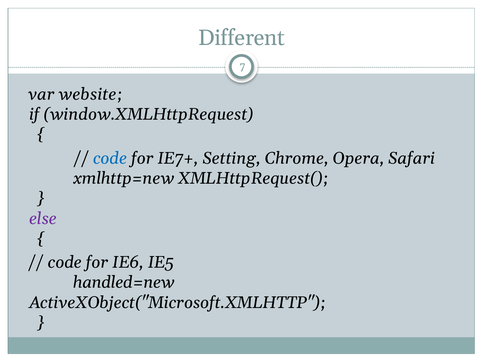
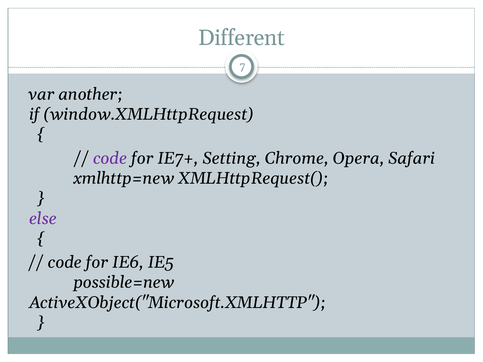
website: website -> another (91, 94)
code colour: blue -> purple (110, 158)
handled=new: handled=new -> possible=new (124, 283)
